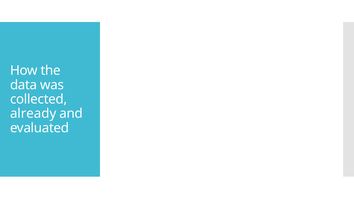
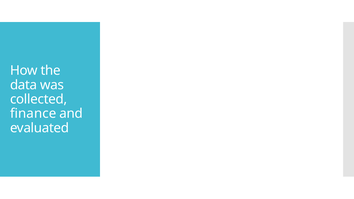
already: already -> finance (33, 114)
